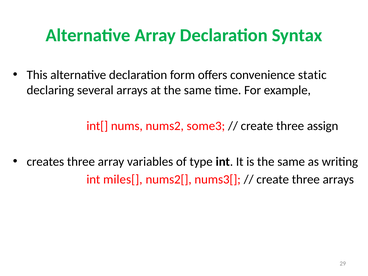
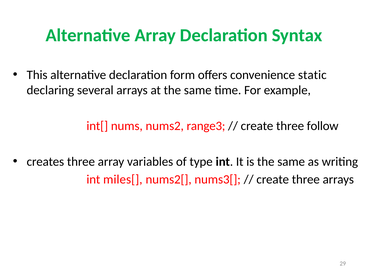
some3: some3 -> range3 (206, 126)
assign: assign -> follow (323, 126)
